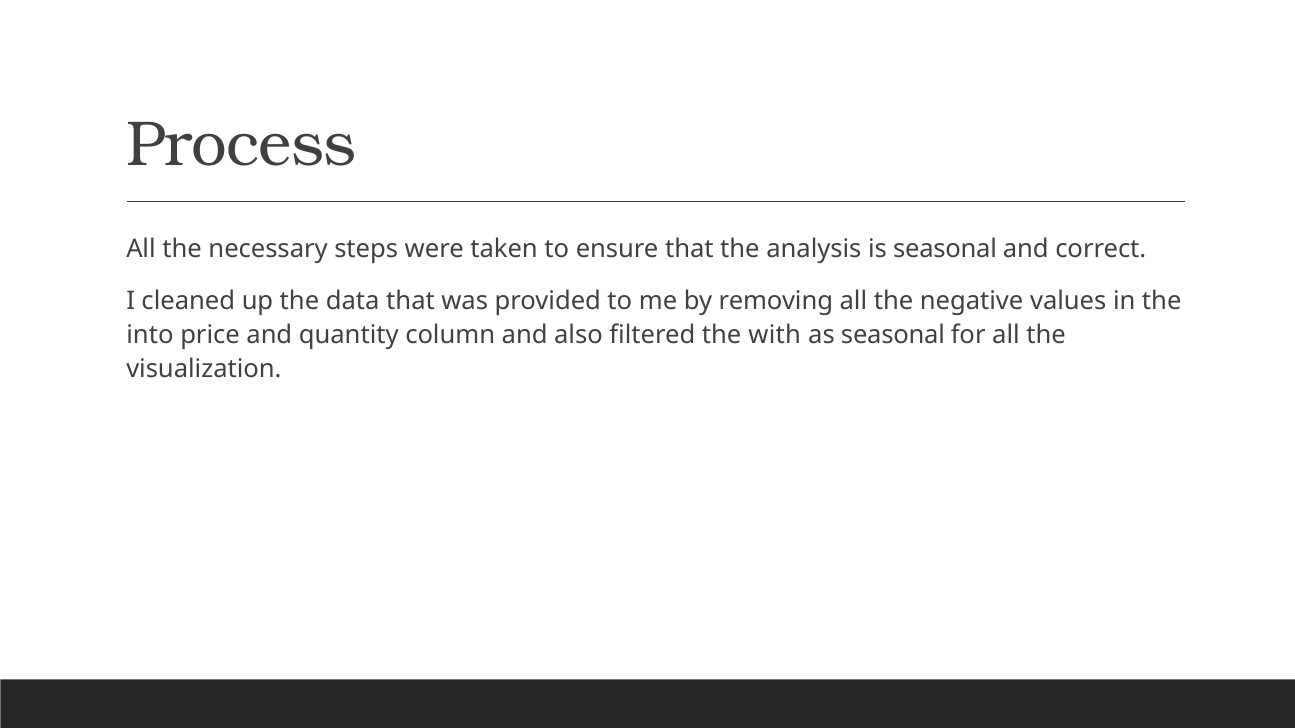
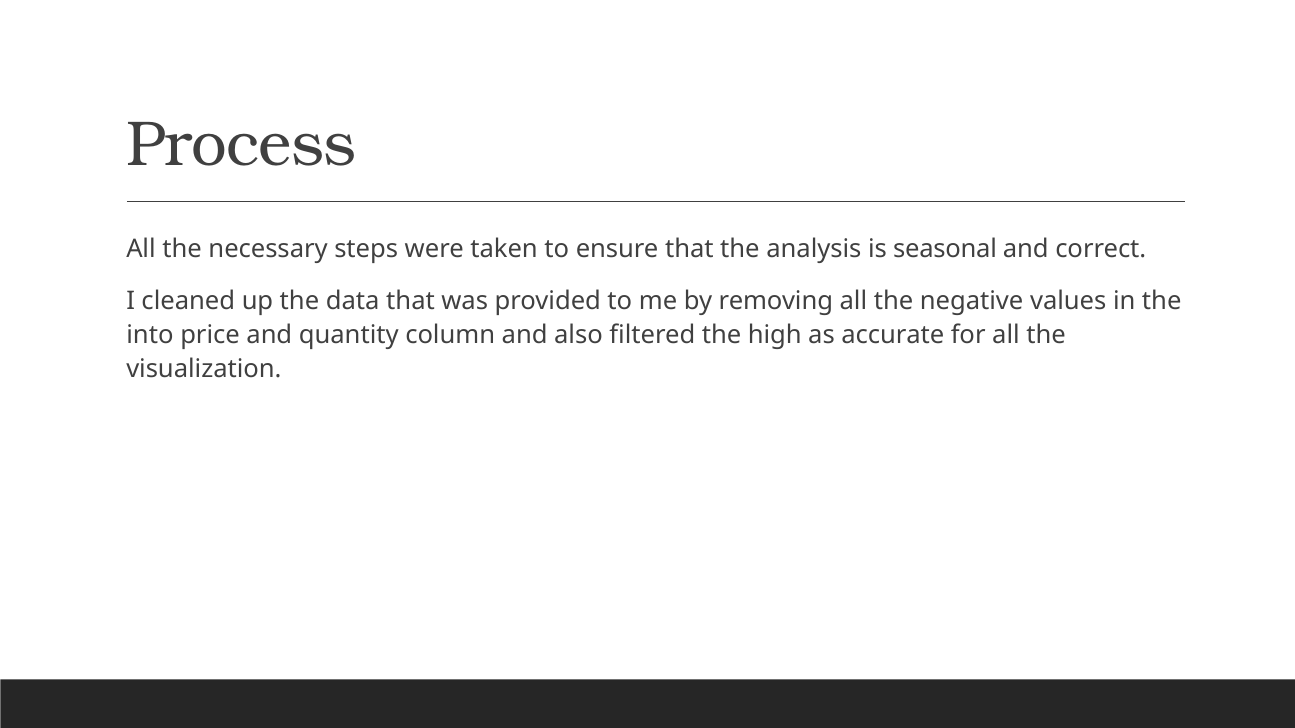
with: with -> high (775, 335)
as seasonal: seasonal -> accurate (893, 335)
